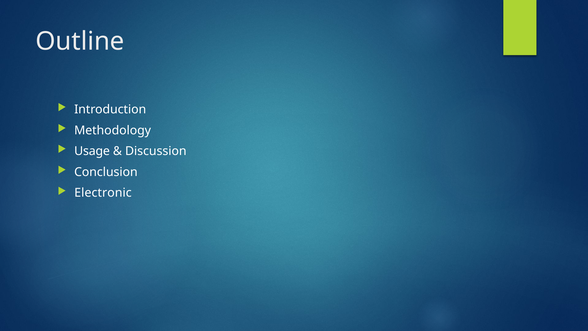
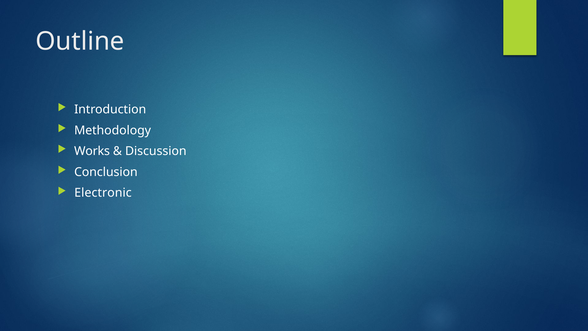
Usage: Usage -> Works (92, 151)
